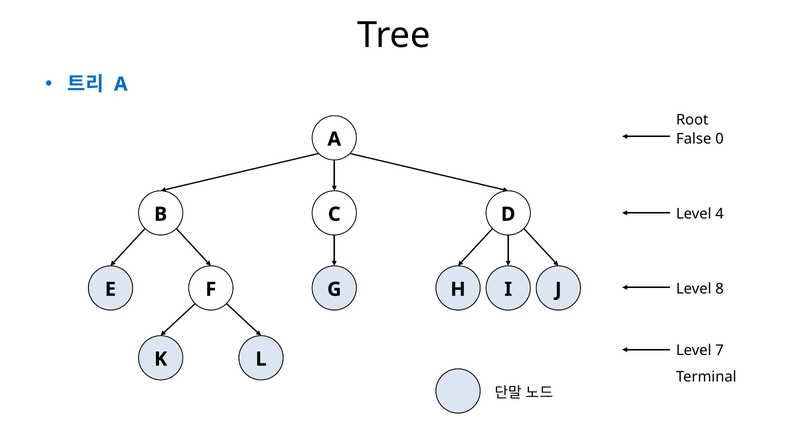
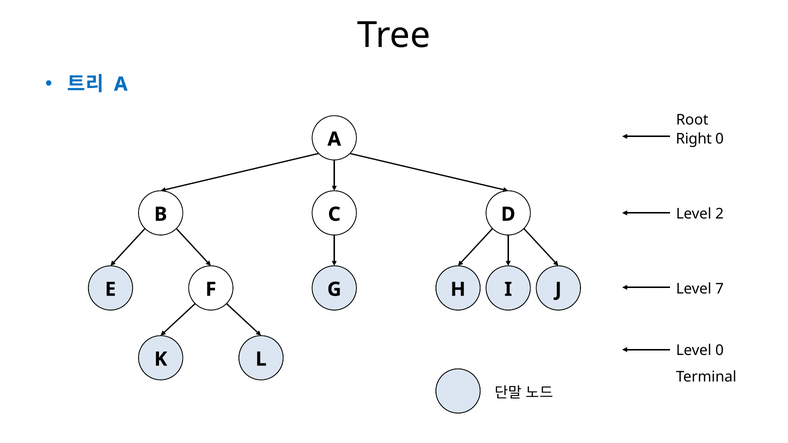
False: False -> Right (694, 139)
4: 4 -> 2 (719, 214)
8: 8 -> 7 (719, 289)
Level 7: 7 -> 0 (719, 351)
